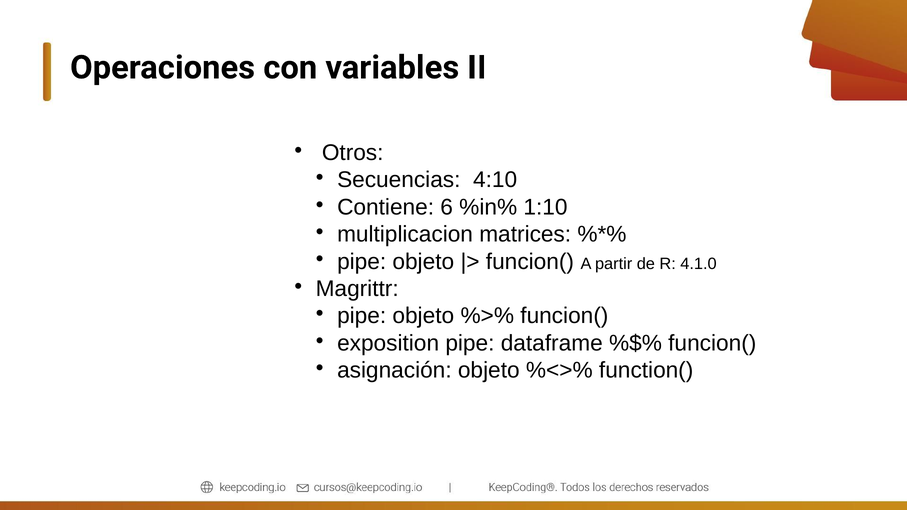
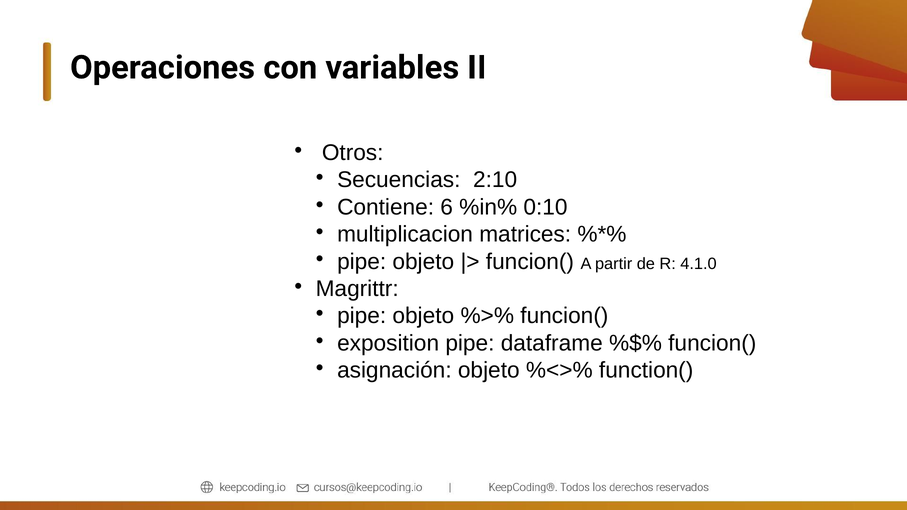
4:10: 4:10 -> 2:10 (495, 180)
1:10: 1:10 -> 0:10 (546, 207)
